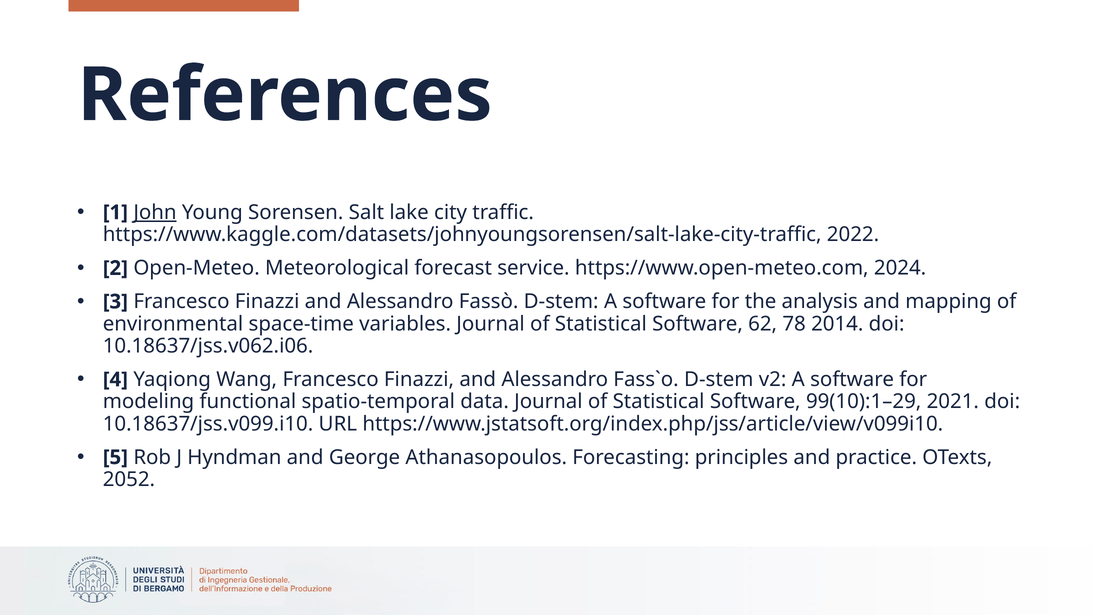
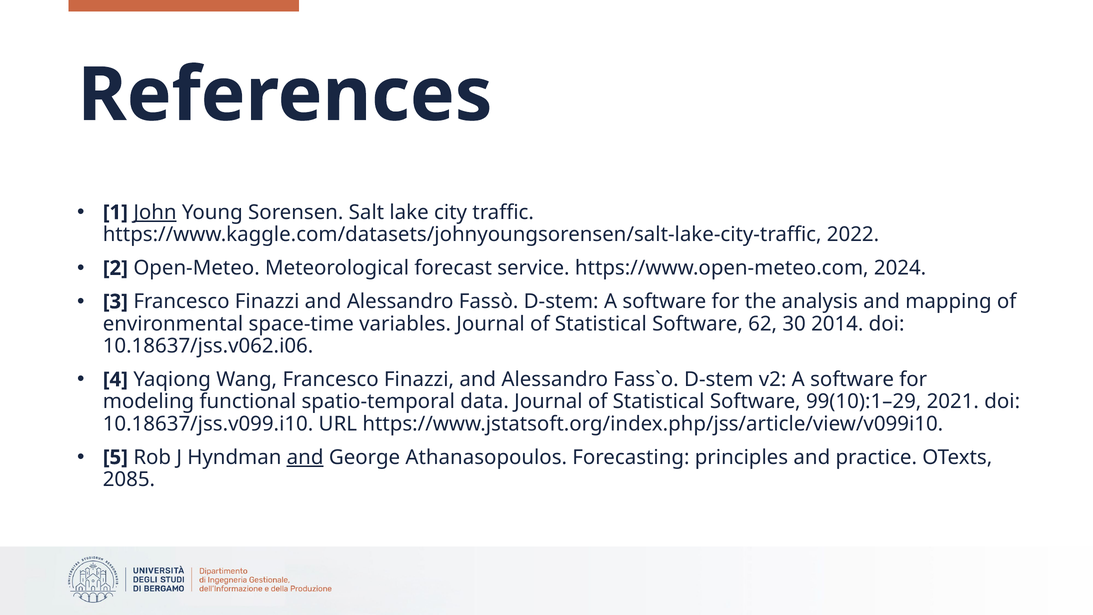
78: 78 -> 30 (794, 324)
and underline: none -> present (305, 457)
2052: 2052 -> 2085 (129, 479)
